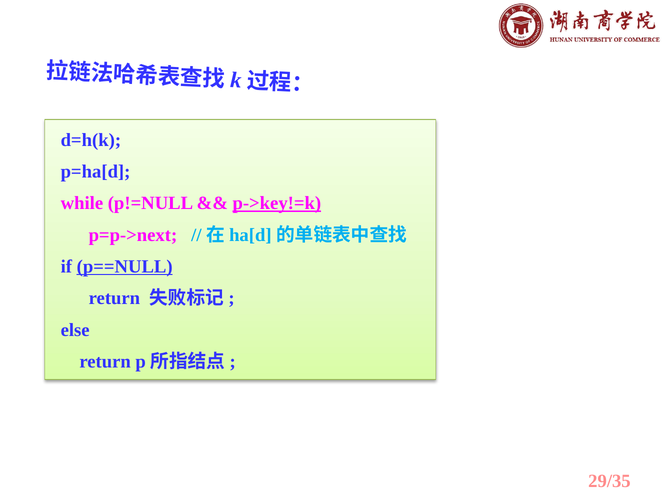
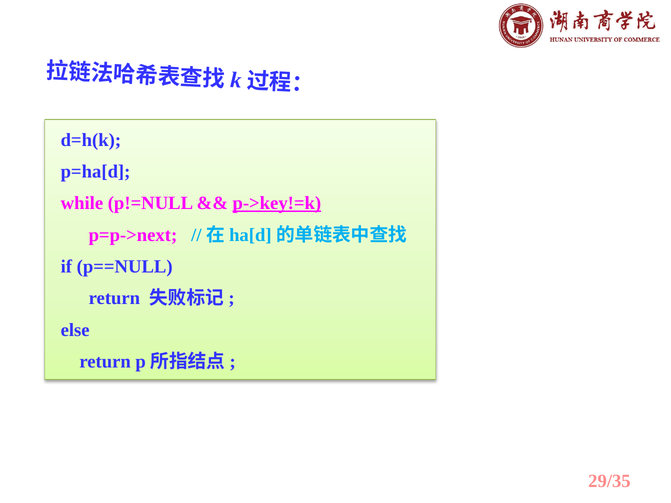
p==NULL underline: present -> none (125, 267)
